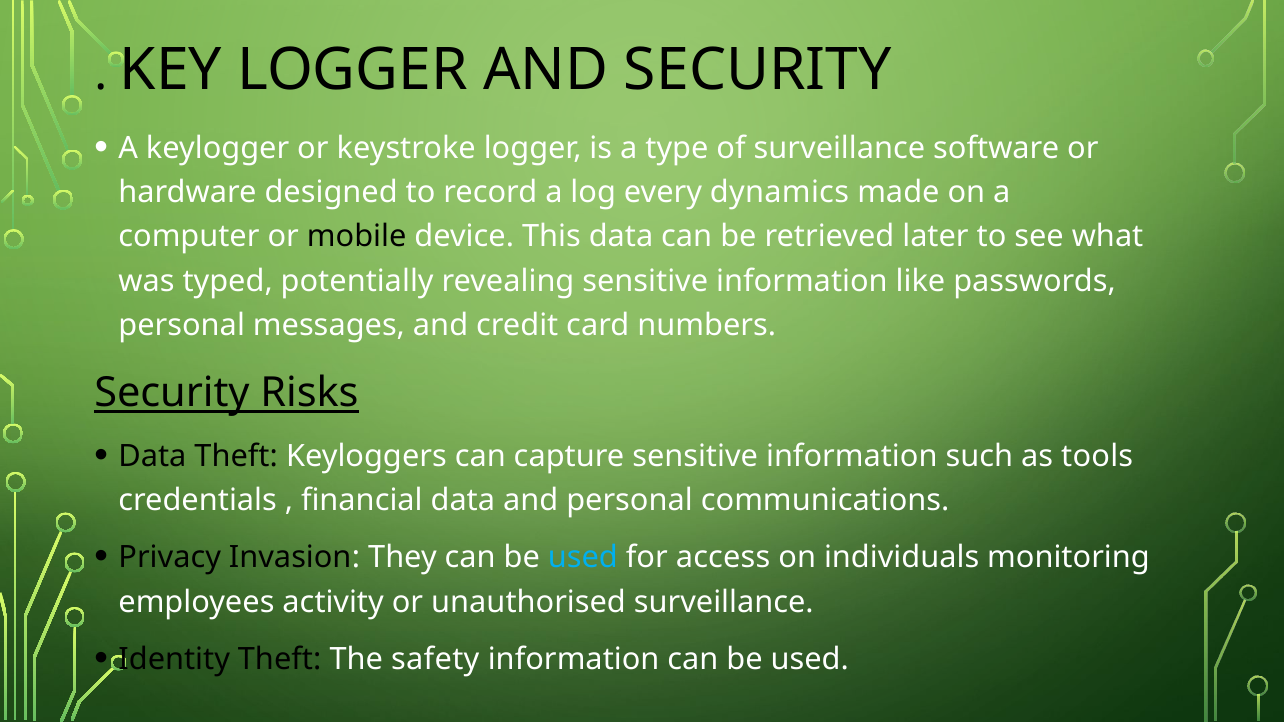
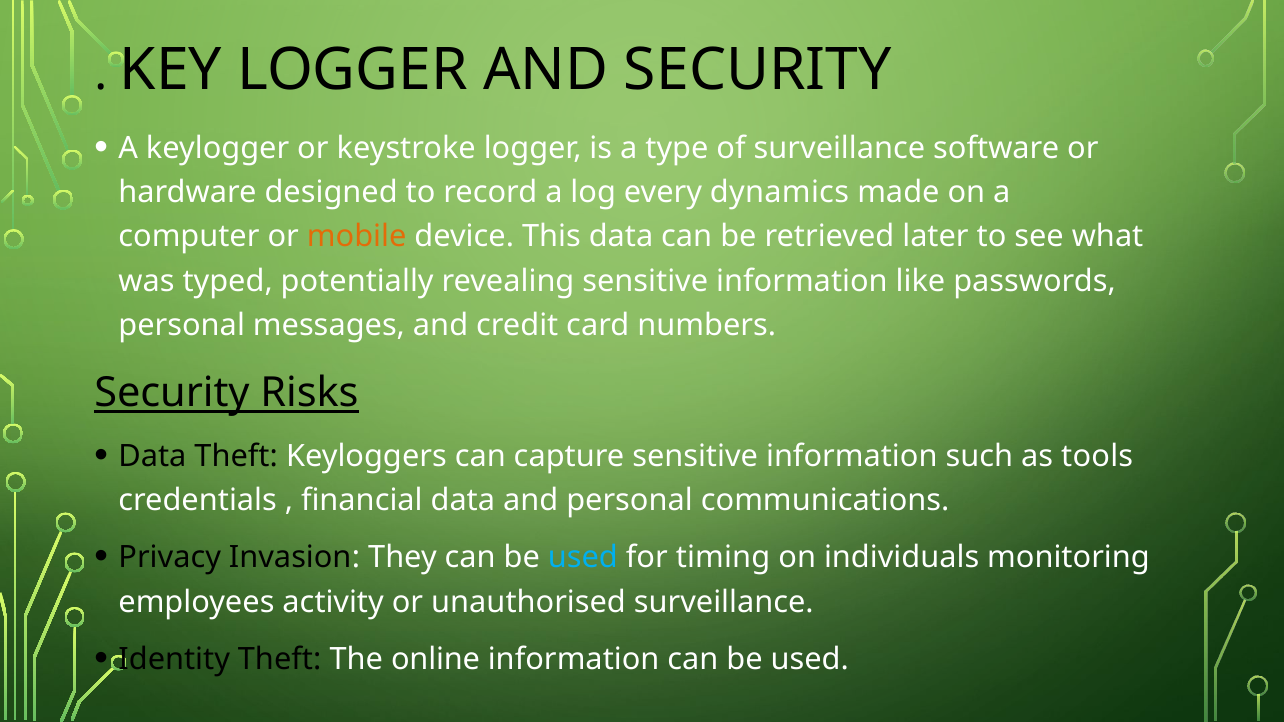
mobile colour: black -> orange (357, 237)
access: access -> timing (723, 558)
safety: safety -> online (435, 660)
